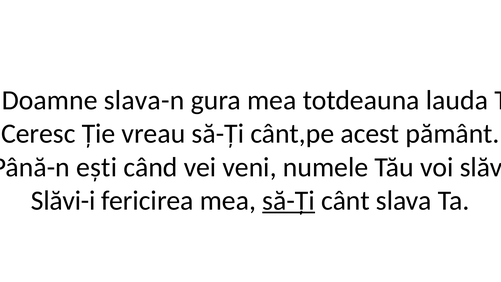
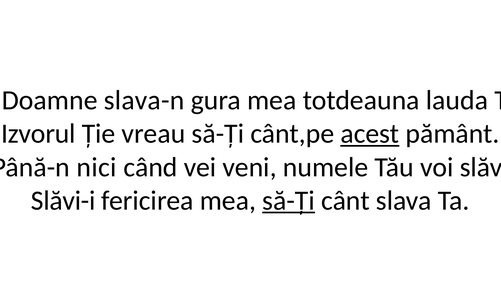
Ceresc: Ceresc -> Izvorul (38, 134)
acest underline: none -> present (370, 134)
ești: ești -> nici (97, 167)
